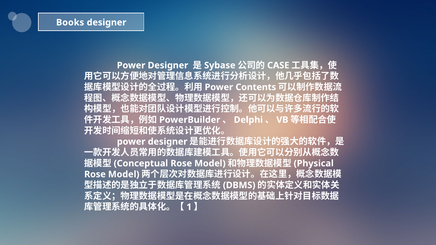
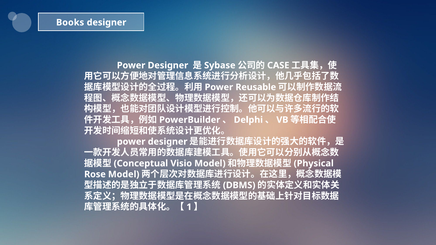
Contents: Contents -> Reusable (256, 87)
Rose: Rose -> Visio (181, 164)
